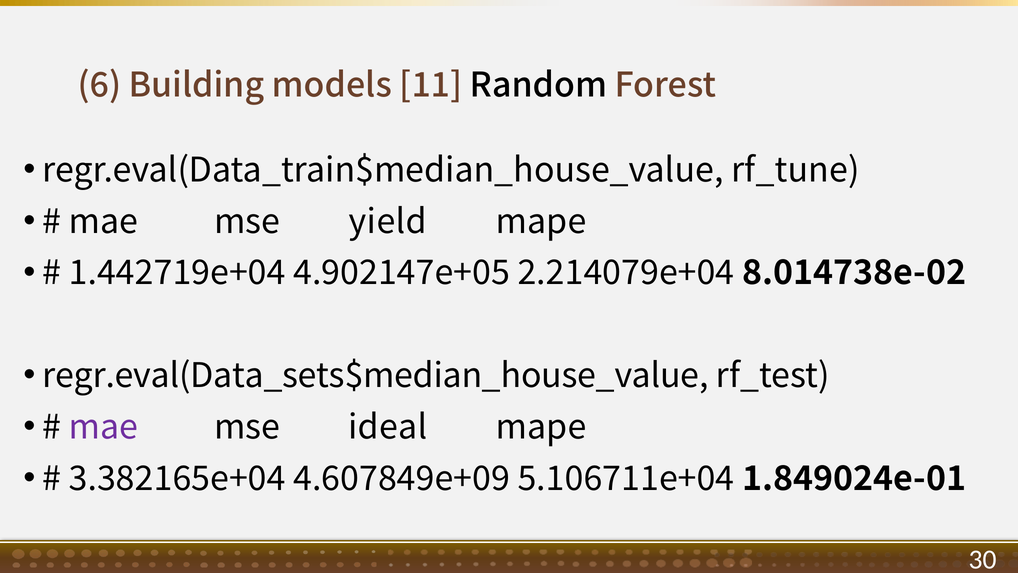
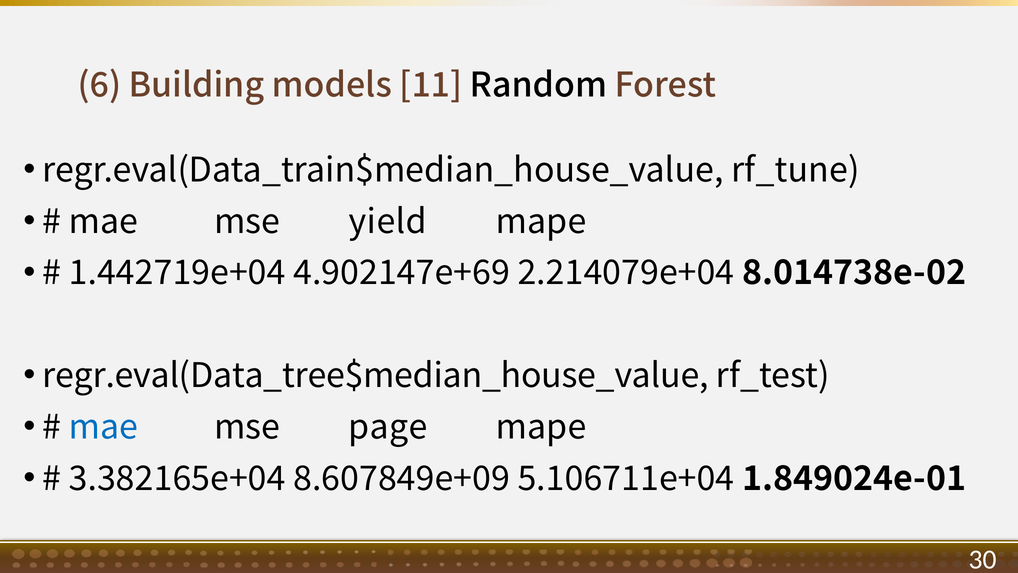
4.902147e+05: 4.902147e+05 -> 4.902147e+69 (402, 273)
regr.eval(Data_sets$median_house_value: regr.eval(Data_sets$median_house_value -> regr.eval(Data_tree$median_house_value (375, 376)
mae colour: purple -> blue (103, 427)
ideal: ideal -> page (388, 427)
4.607849e+09: 4.607849e+09 -> 8.607849e+09 (402, 479)
